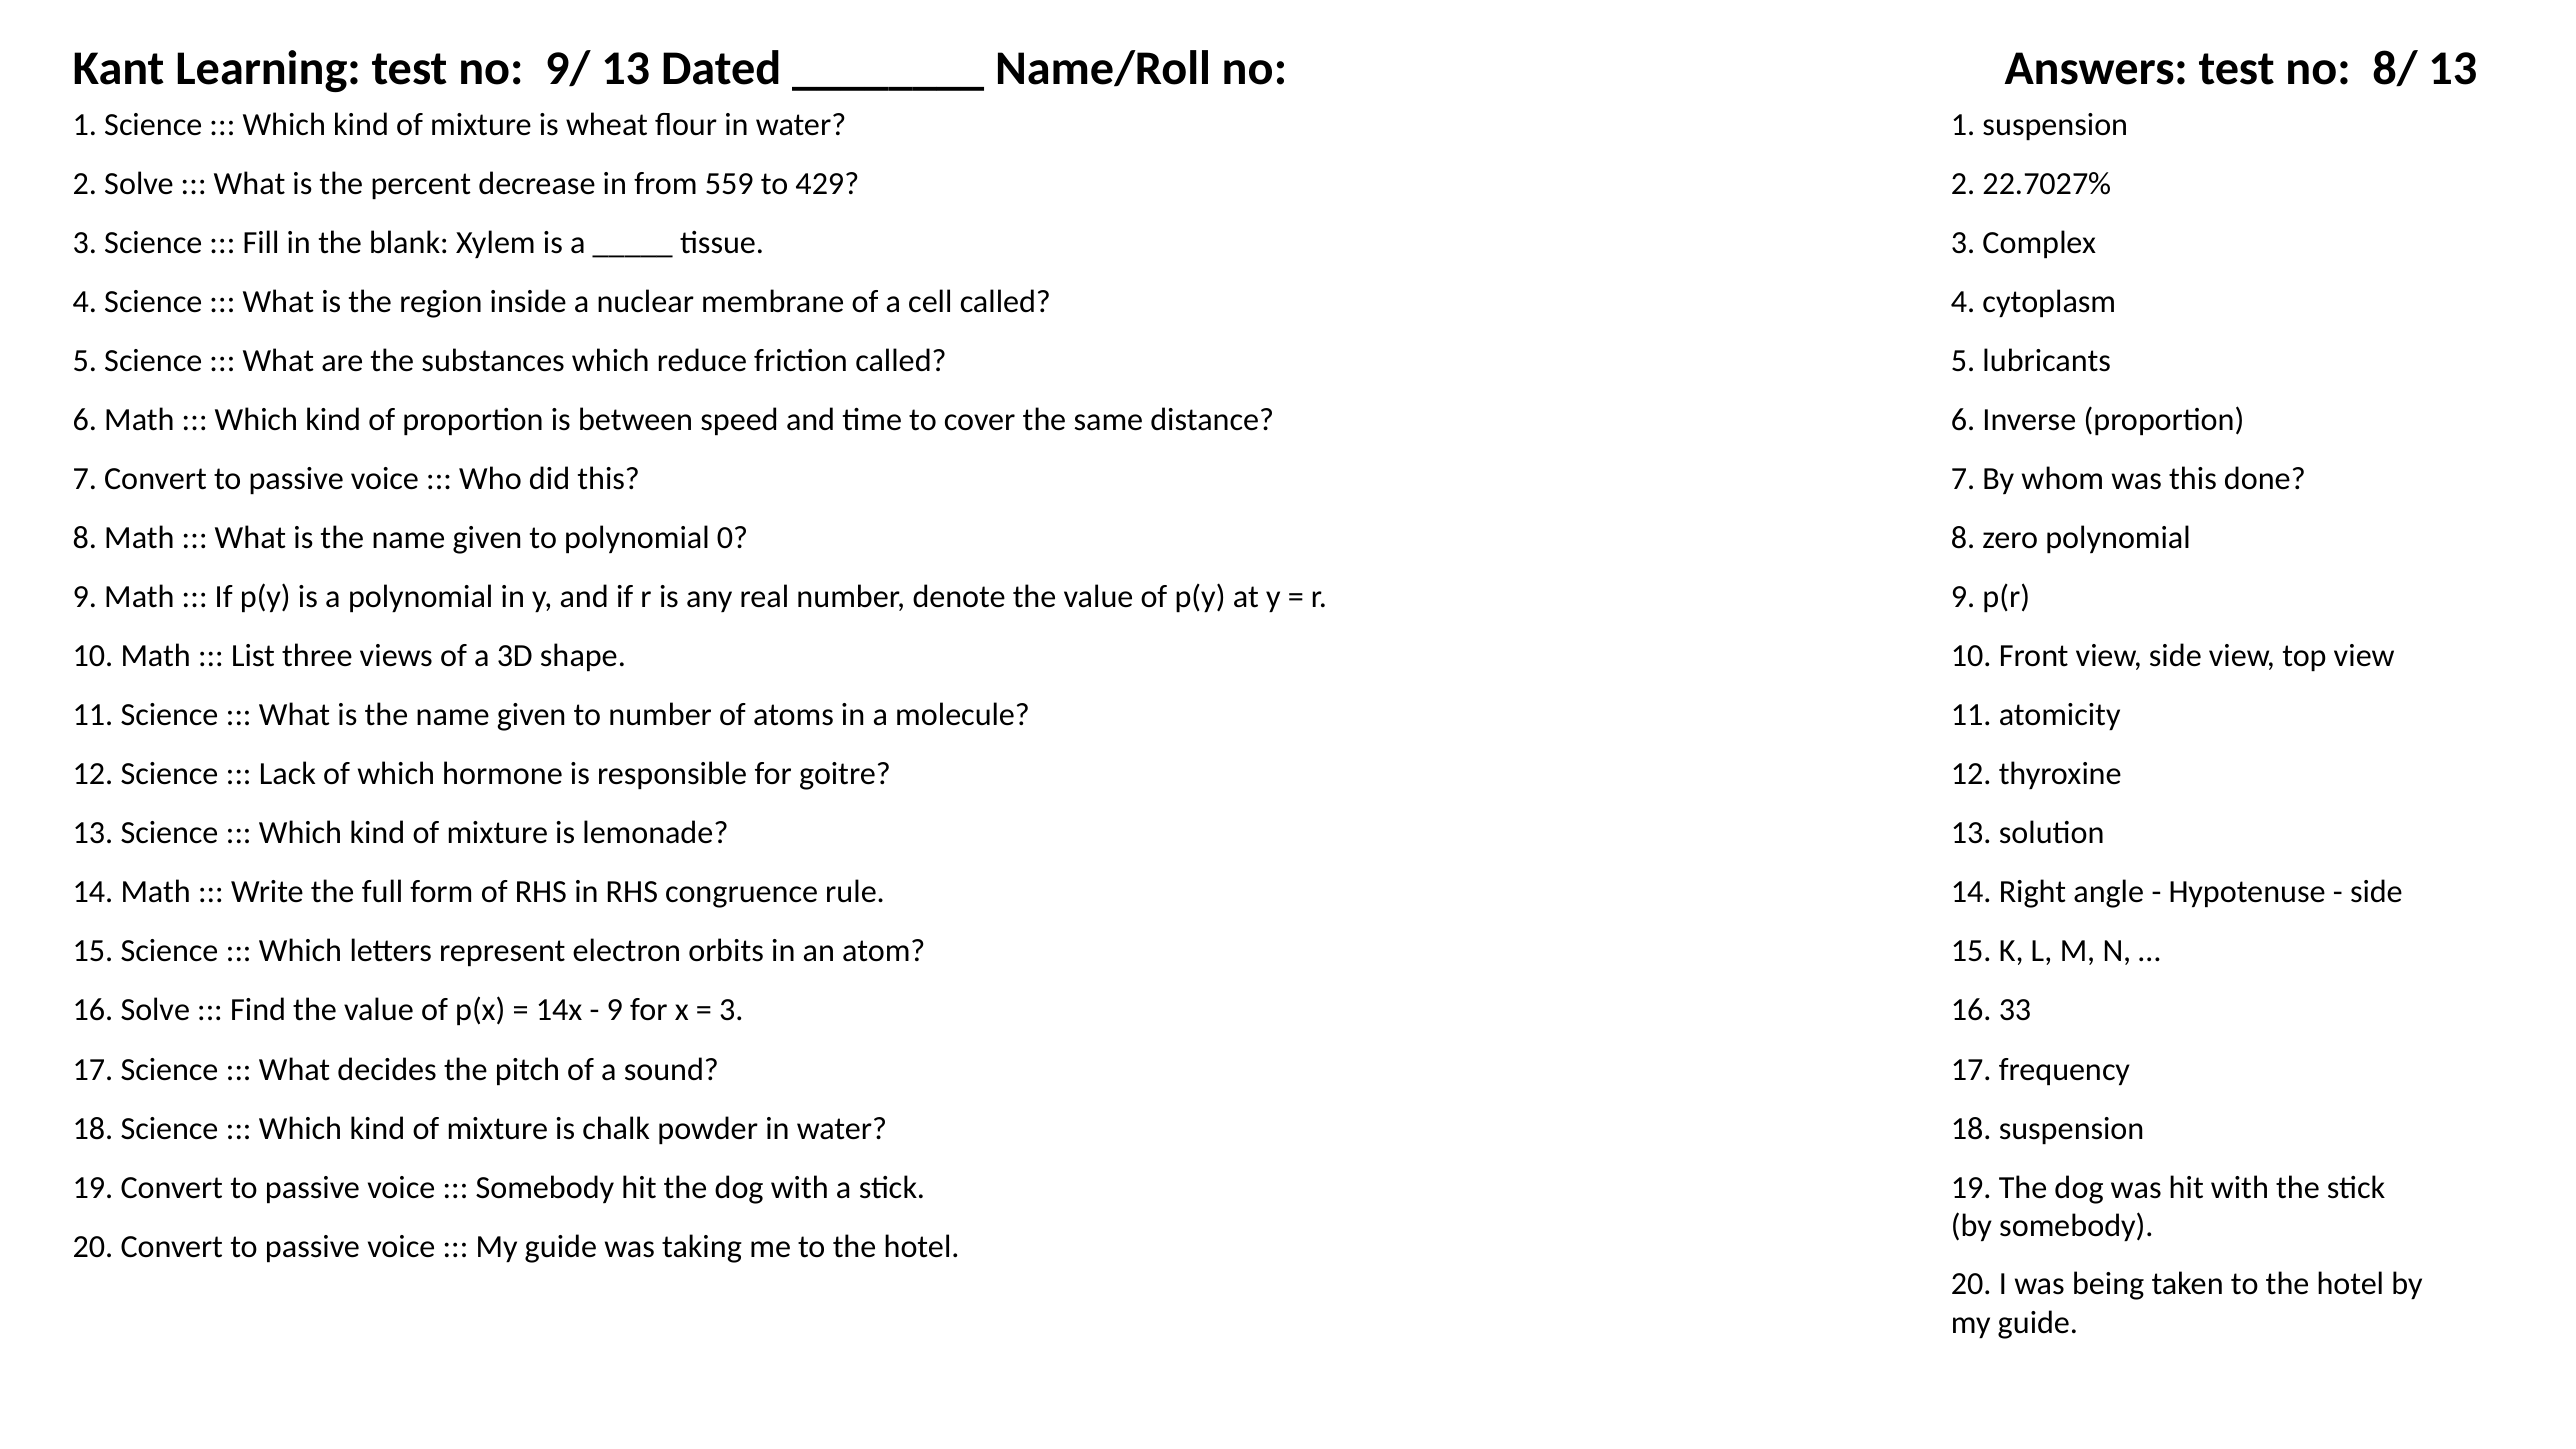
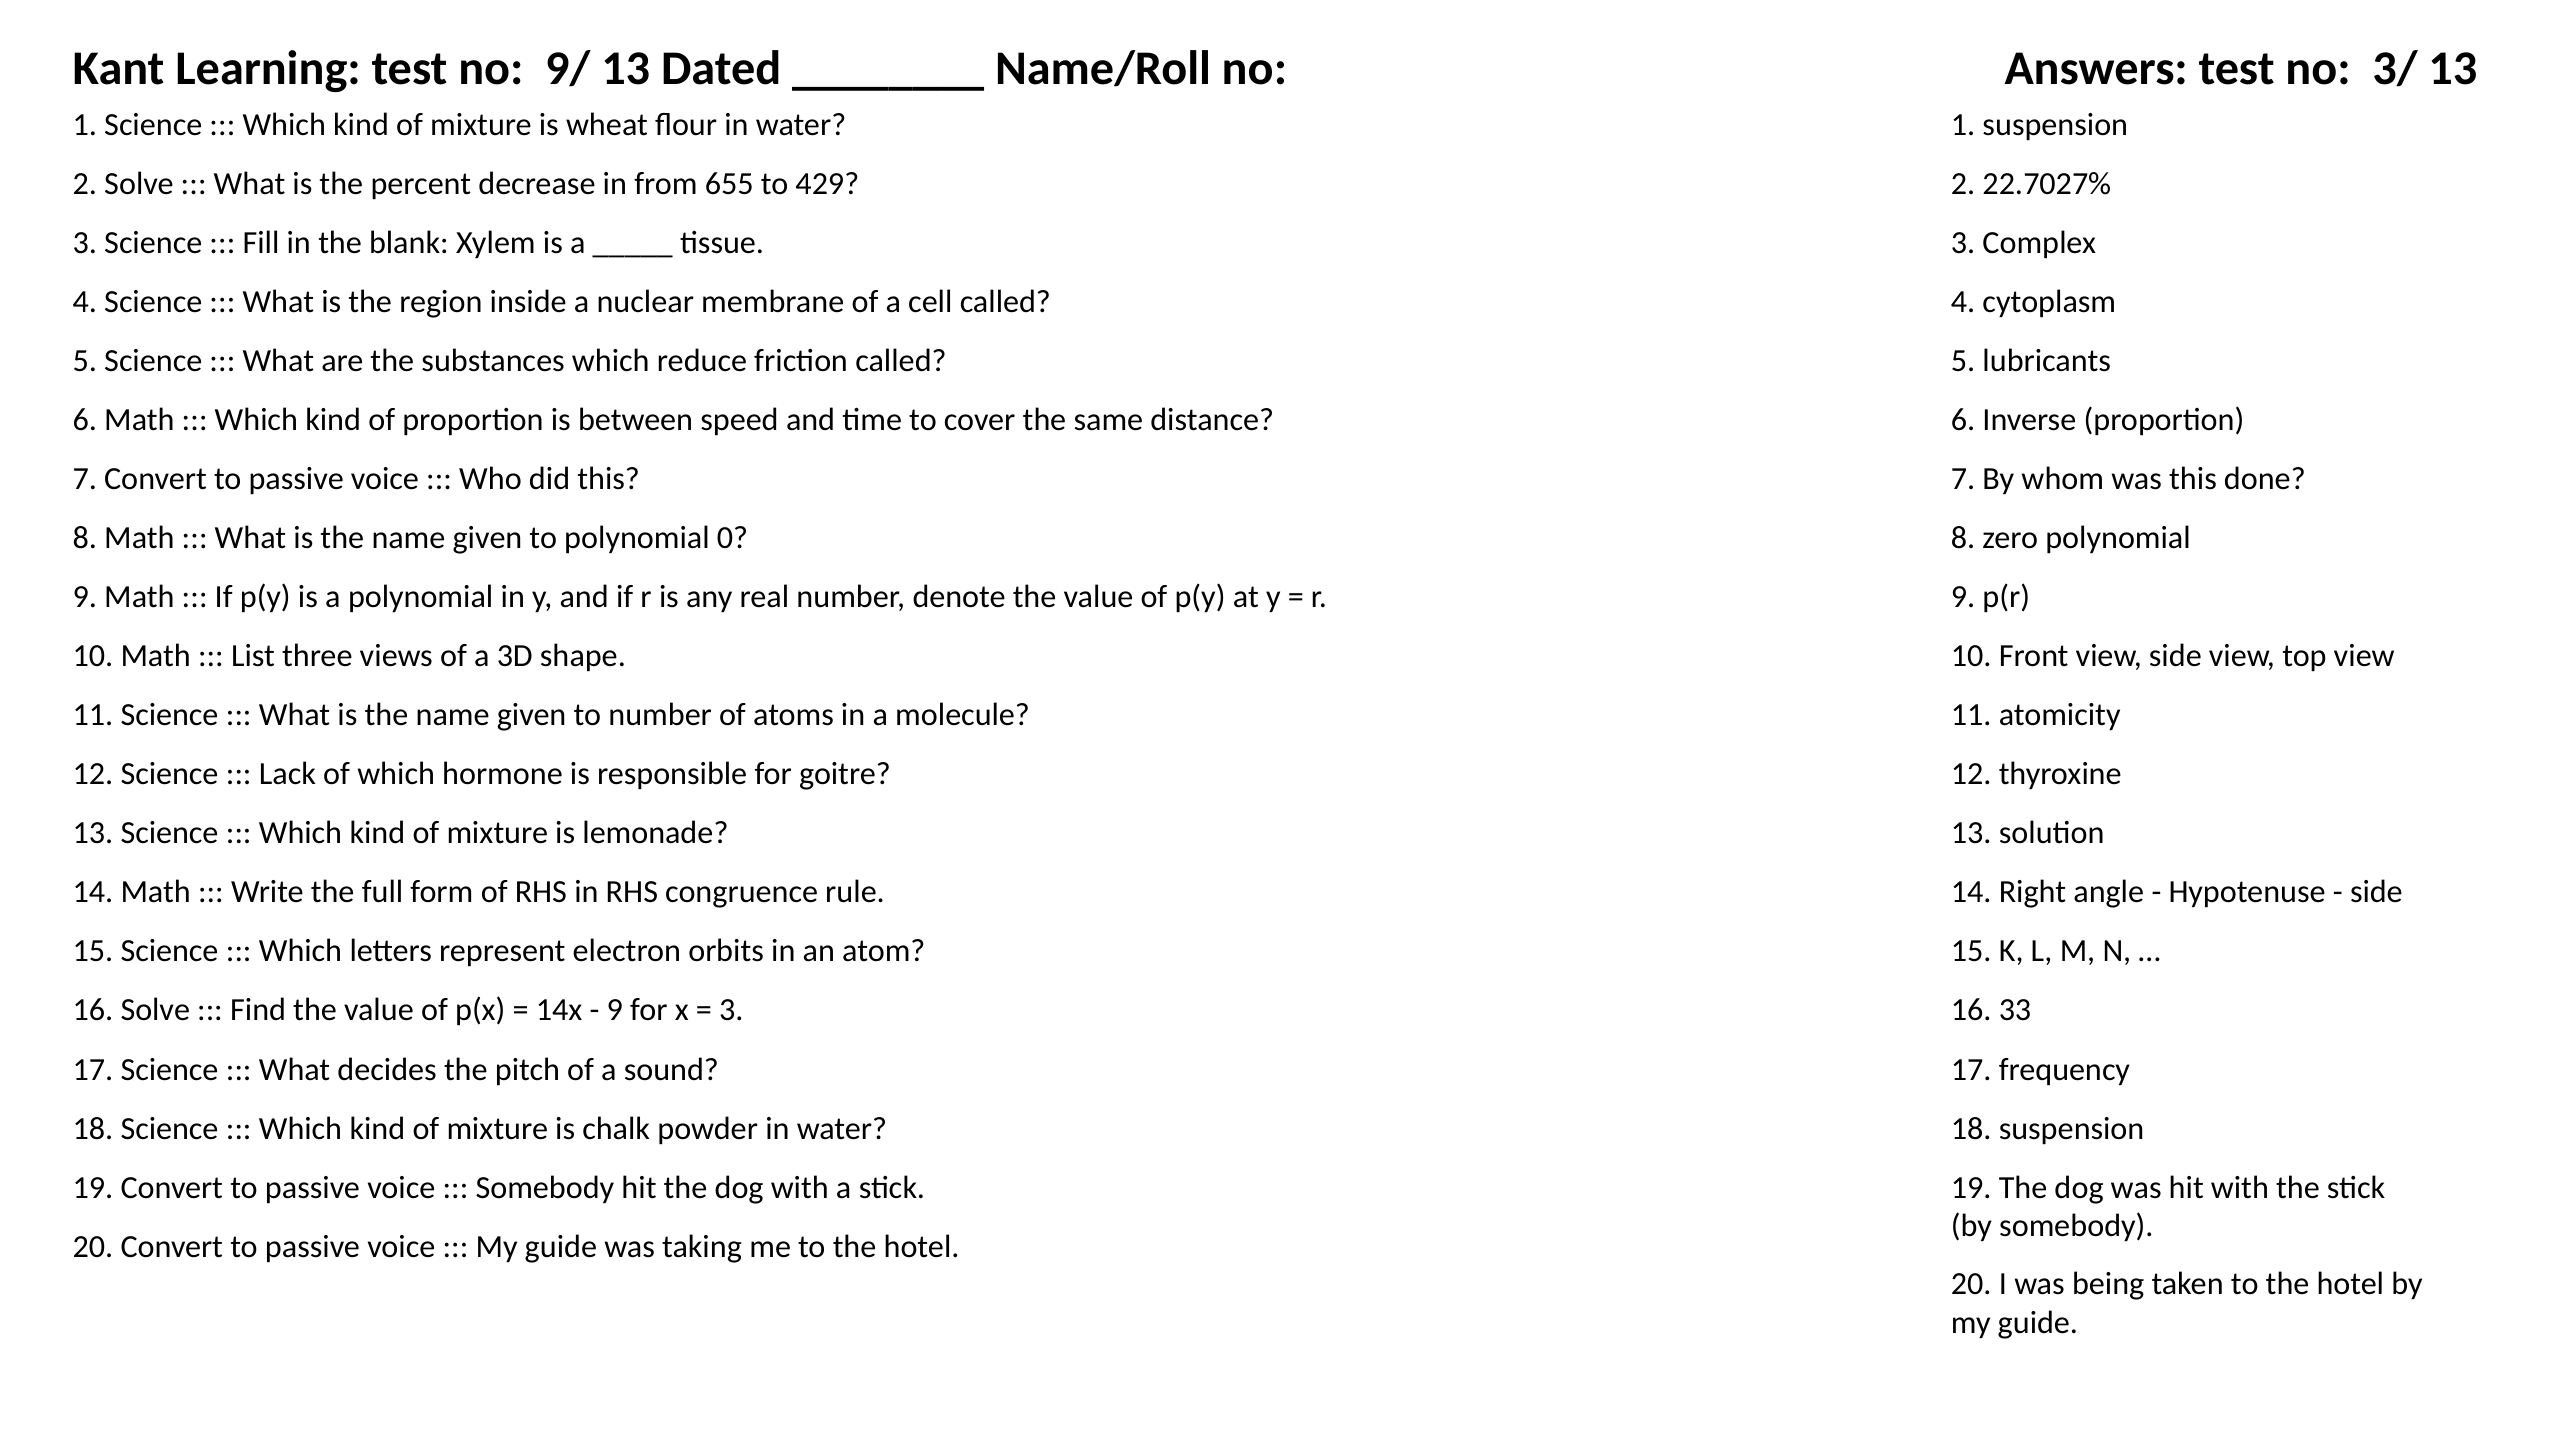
8/: 8/ -> 3/ (2395, 69)
559: 559 -> 655 (729, 184)
